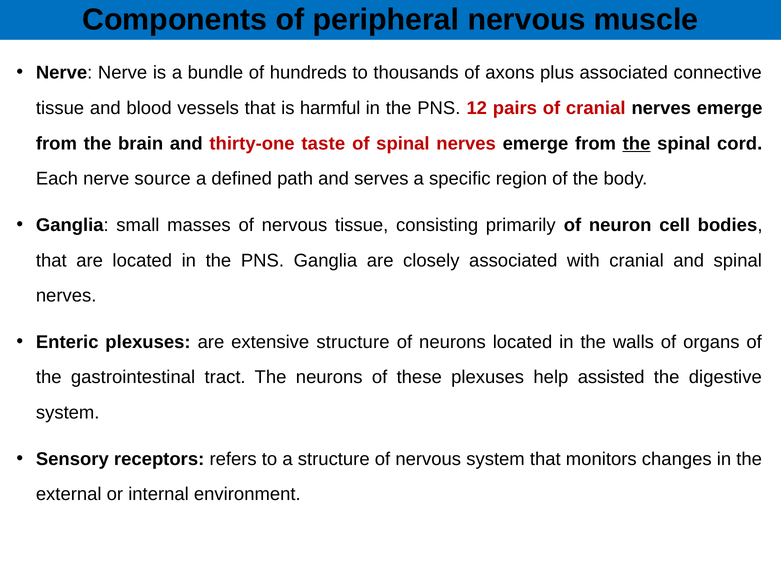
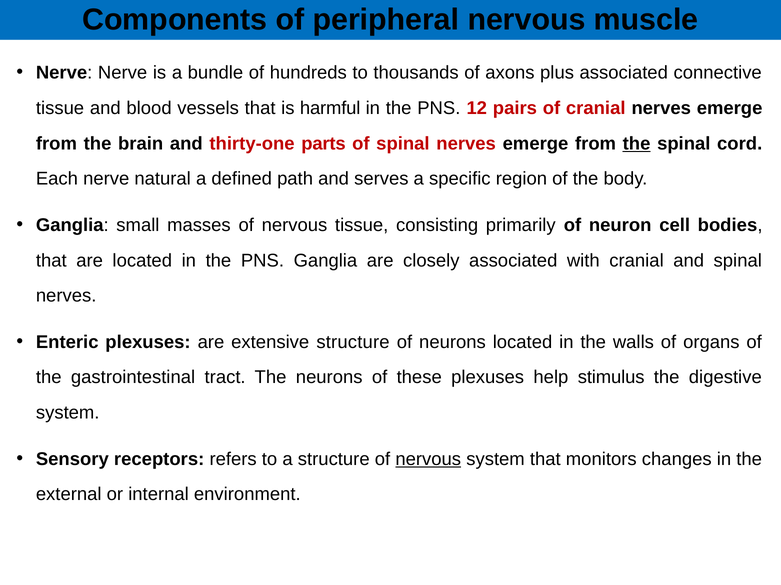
taste: taste -> parts (324, 144)
source: source -> natural (163, 179)
assisted: assisted -> stimulus (611, 378)
nervous underline: none -> present (428, 460)
